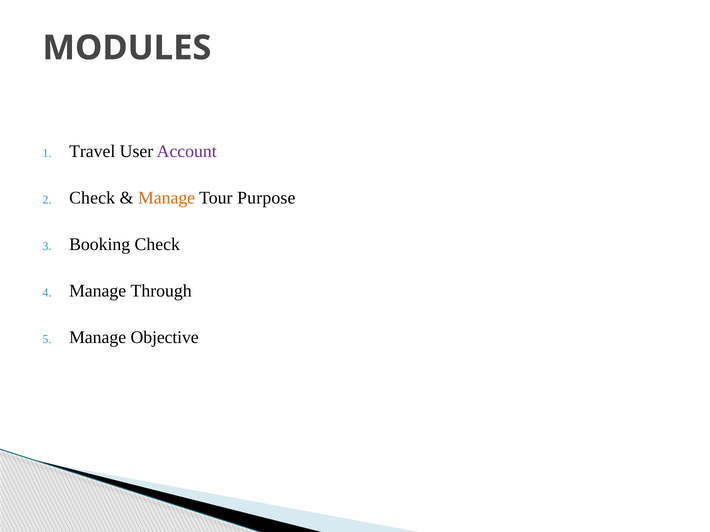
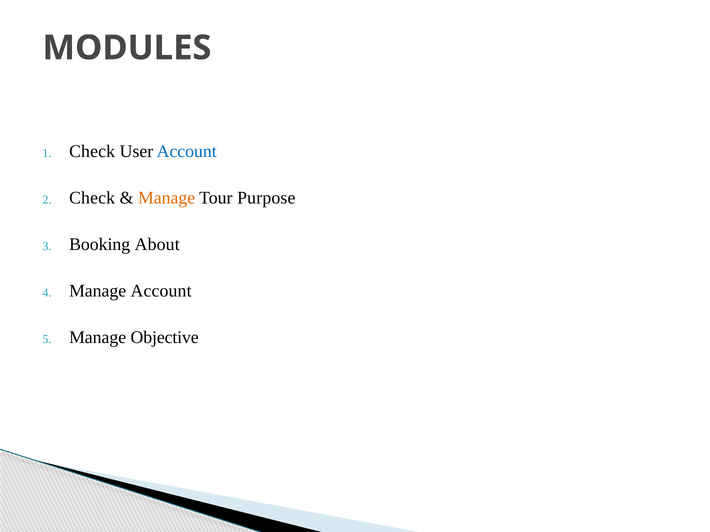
Travel: Travel -> Check (92, 152)
Account colour: purple -> blue (187, 152)
Booking Check: Check -> About (157, 245)
Manage Through: Through -> Account (161, 291)
